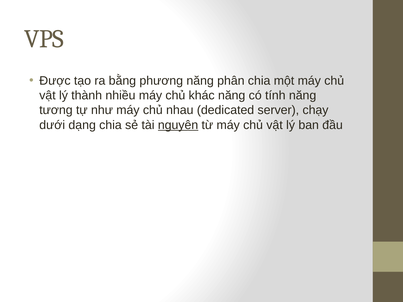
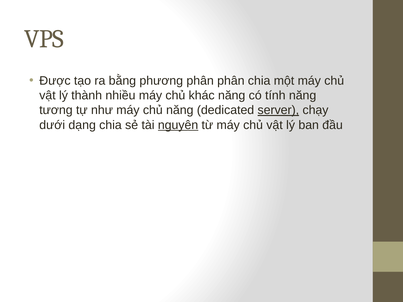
phương năng: năng -> phân (200, 81)
chủ nhau: nhau -> năng (180, 110)
server underline: none -> present (278, 110)
